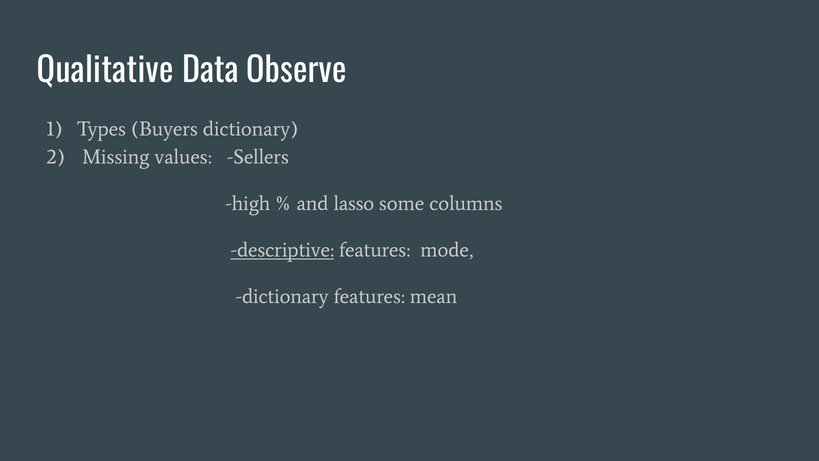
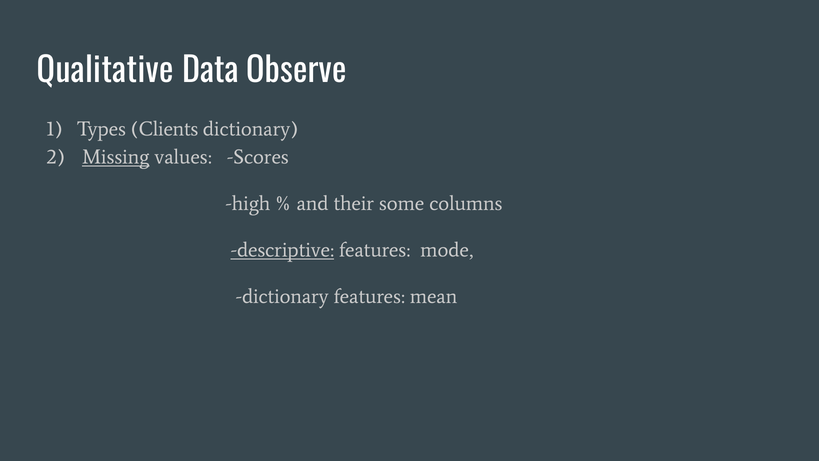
Buyers: Buyers -> Clients (165, 129)
Missing underline: none -> present (116, 157)
Sellers: Sellers -> Scores (258, 157)
lasso: lasso -> their (354, 203)
